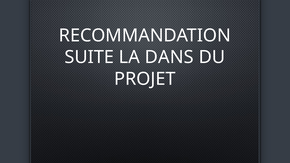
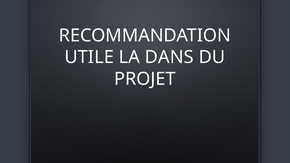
SUITE: SUITE -> UTILE (89, 57)
